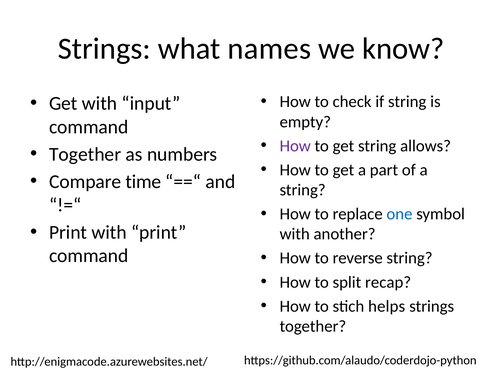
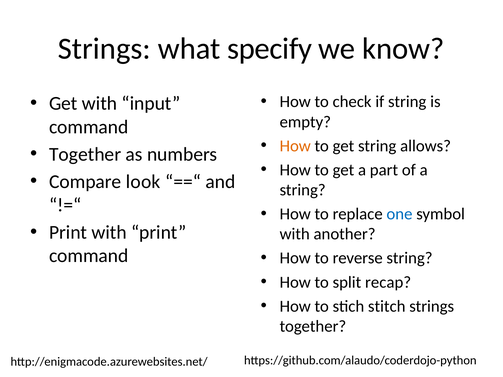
names: names -> specify (270, 49)
How colour: purple -> orange (295, 146)
time: time -> look (143, 182)
helps: helps -> stitch (387, 306)
